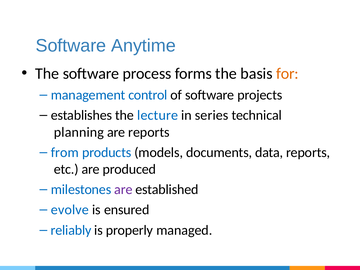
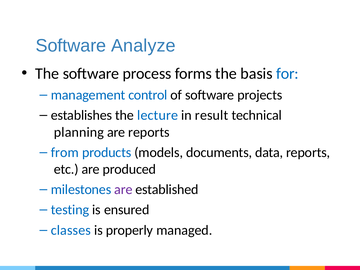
Anytime: Anytime -> Analyze (143, 46)
for colour: orange -> blue (287, 74)
series: series -> result (212, 115)
evolve: evolve -> testing (70, 210)
reliably: reliably -> classes (71, 230)
